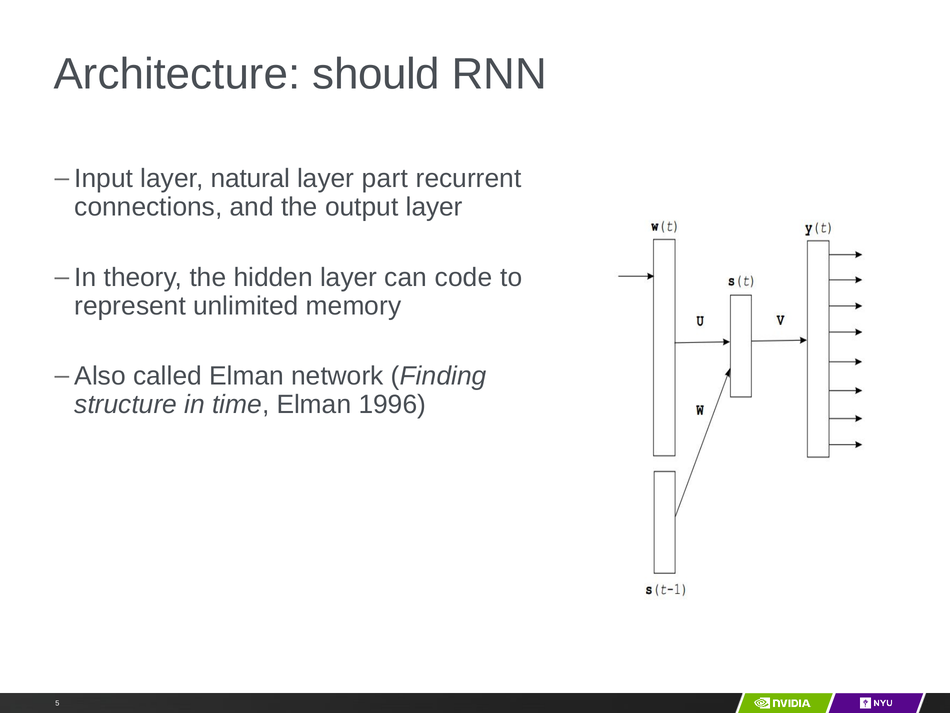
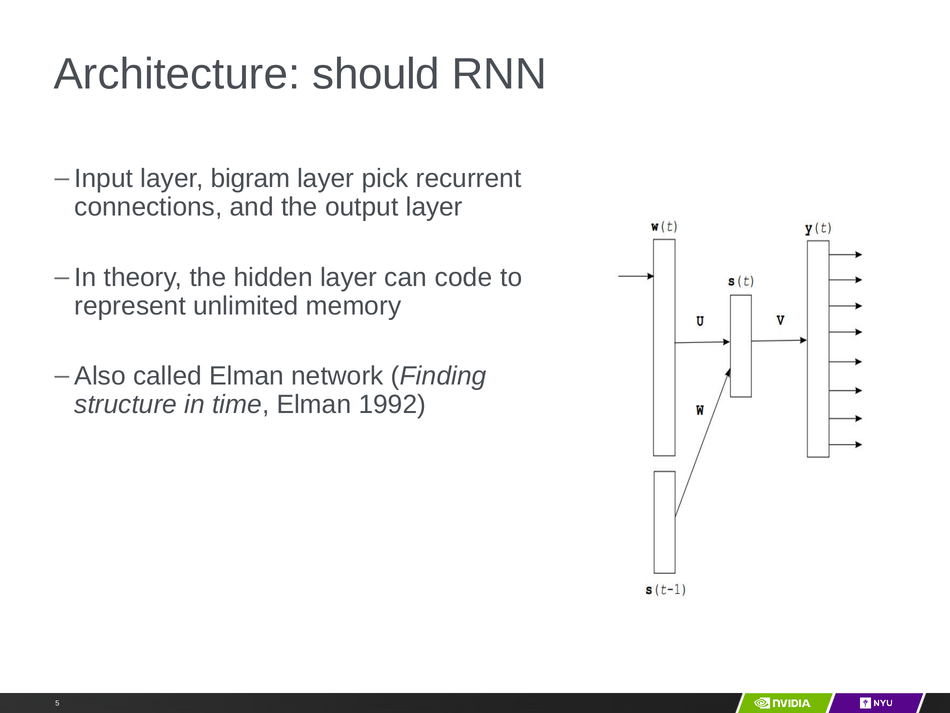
natural: natural -> bigram (250, 179)
part: part -> pick (385, 179)
1996: 1996 -> 1992 (392, 404)
